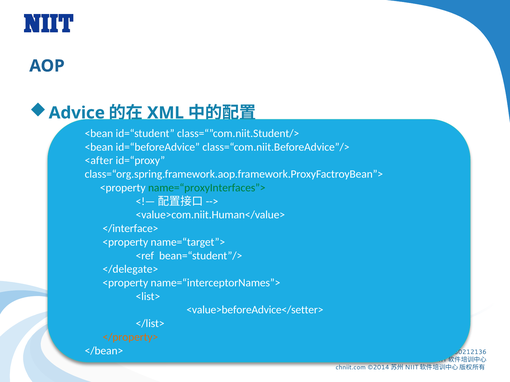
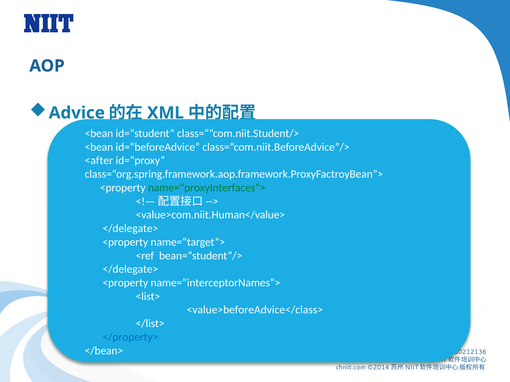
</interface>: </interface> -> </delegate> (130, 229)
<value>beforeAdvice</setter>: <value>beforeAdvice</setter> -> <value>beforeAdvice</class> (255, 310)
</property> colour: orange -> blue (130, 338)
